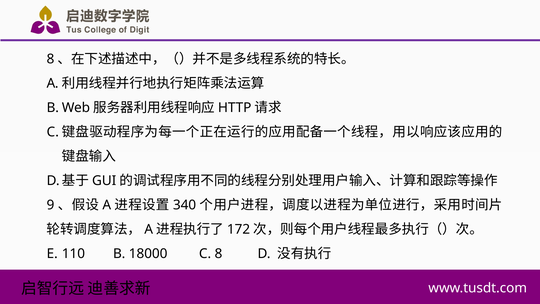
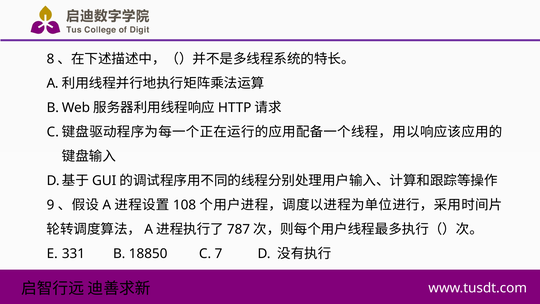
340: 340 -> 108 (185, 205)
172: 172 -> 787 (239, 229)
110: 110 -> 331 (73, 253)
18000: 18000 -> 18850 (148, 253)
C 8: 8 -> 7 (219, 253)
